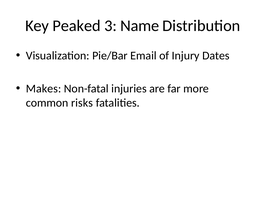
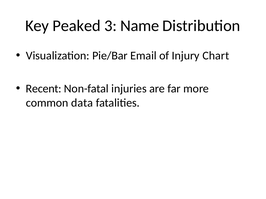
Dates: Dates -> Chart (216, 56)
Makes: Makes -> Recent (44, 89)
risks: risks -> data (82, 103)
